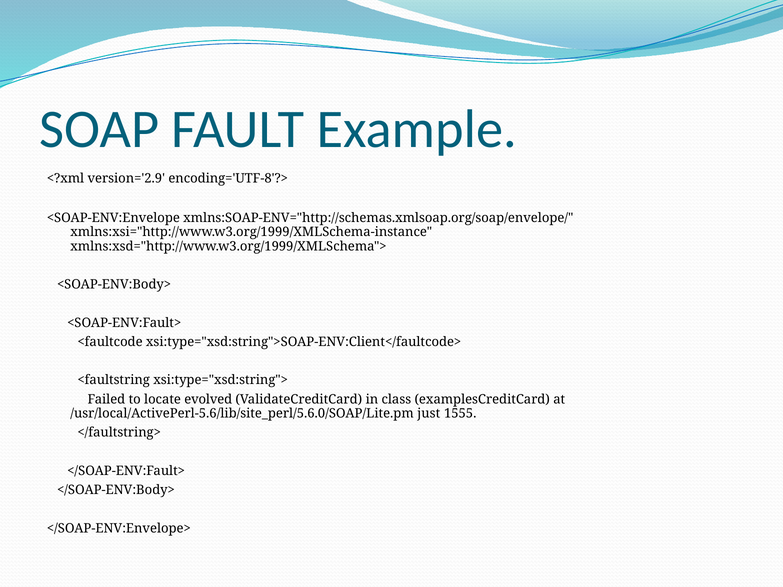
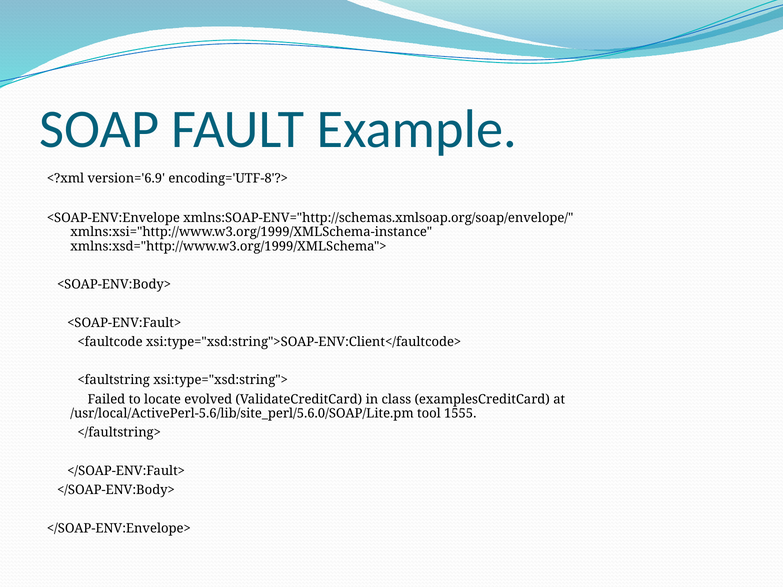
version='2.9: version='2.9 -> version='6.9 (126, 178)
just: just -> tool (429, 414)
